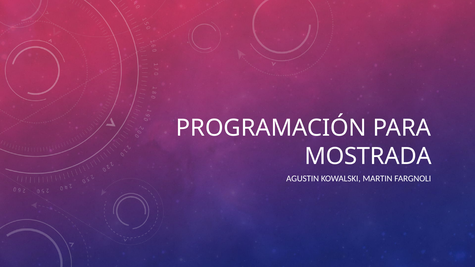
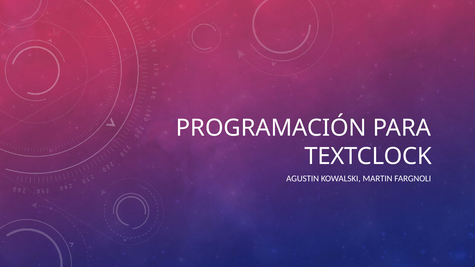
MOSTRADA: MOSTRADA -> TEXTCLOCK (368, 156)
